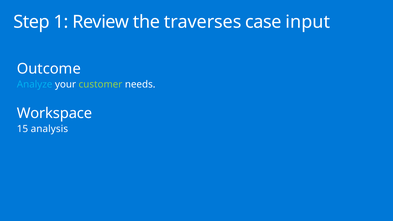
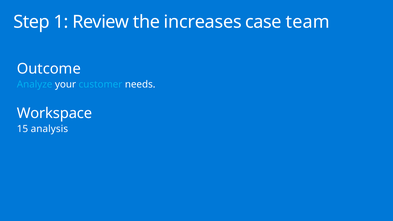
traverses: traverses -> increases (203, 22)
input: input -> team (308, 22)
customer colour: light green -> light blue (100, 84)
